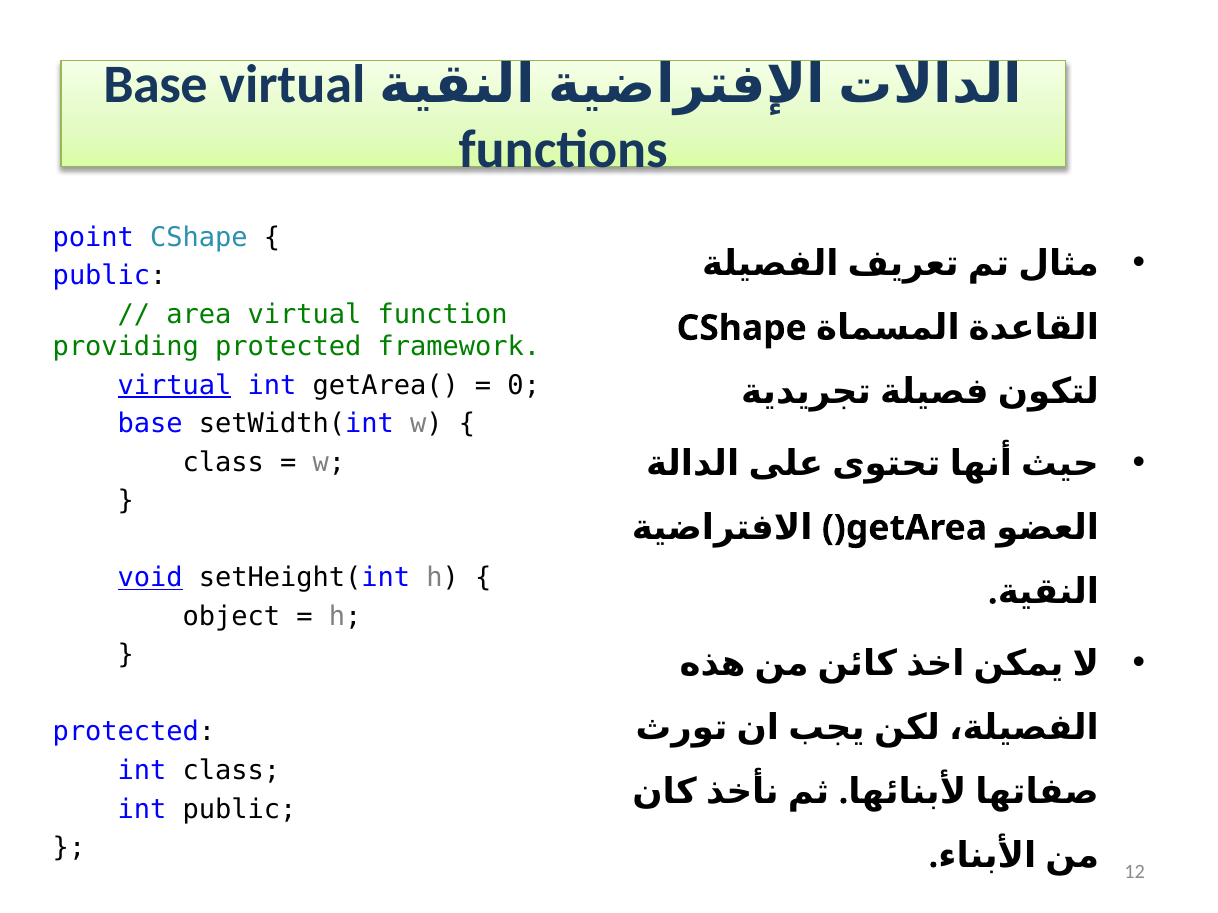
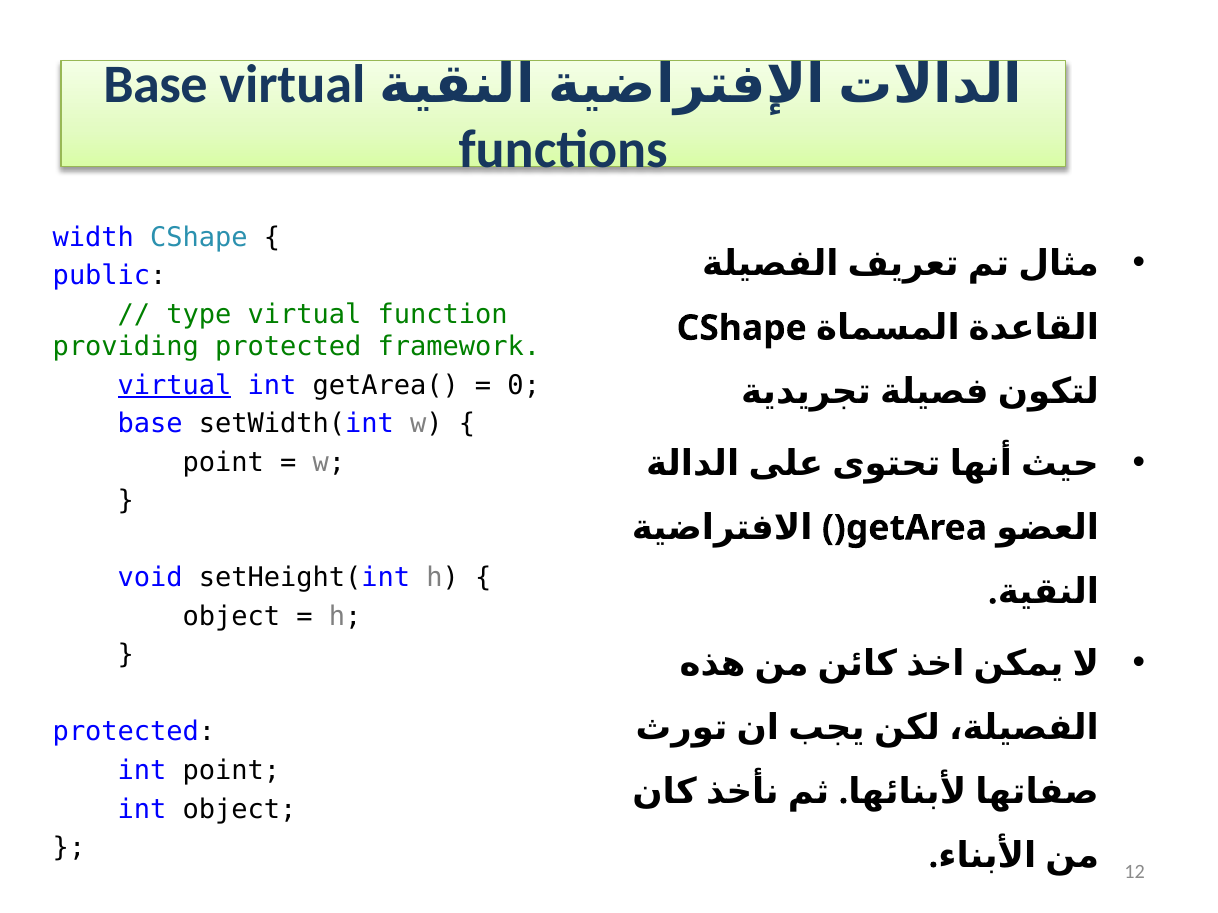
point: point -> width (93, 237)
area: area -> type (199, 314)
class: class -> point (223, 463)
void underline: present -> none (150, 578)
int class: class -> point (231, 771)
int public: public -> object (240, 810)
